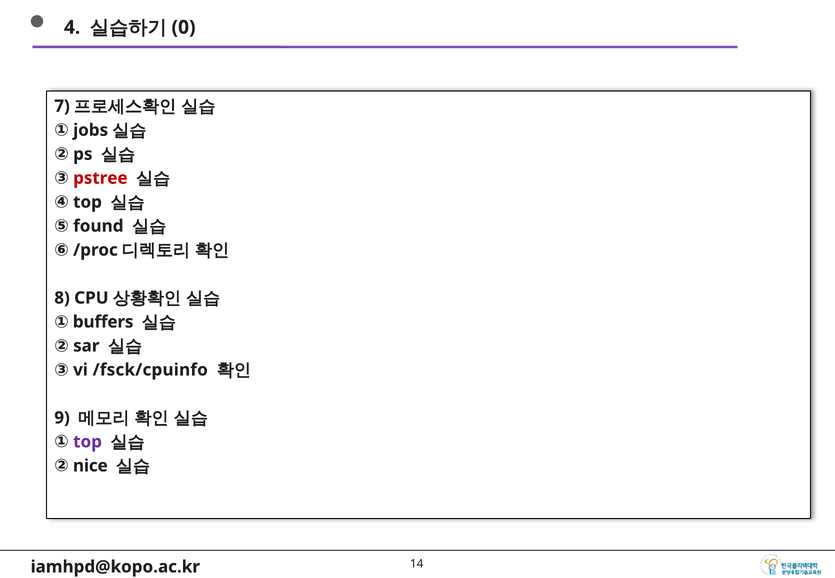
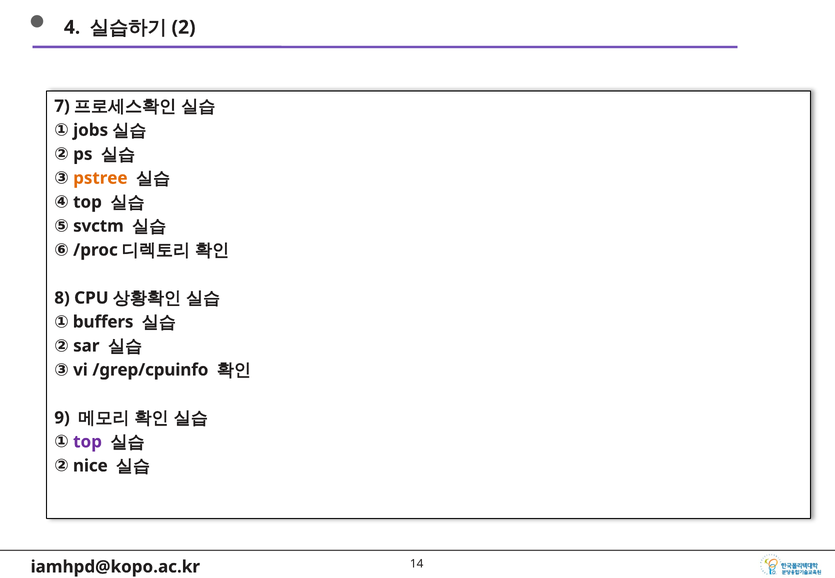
0: 0 -> 2 (184, 27)
pstree colour: red -> orange (100, 178)
found: found -> svctm (98, 226)
/fsck/cpuinfo: /fsck/cpuinfo -> /grep/cpuinfo (150, 370)
